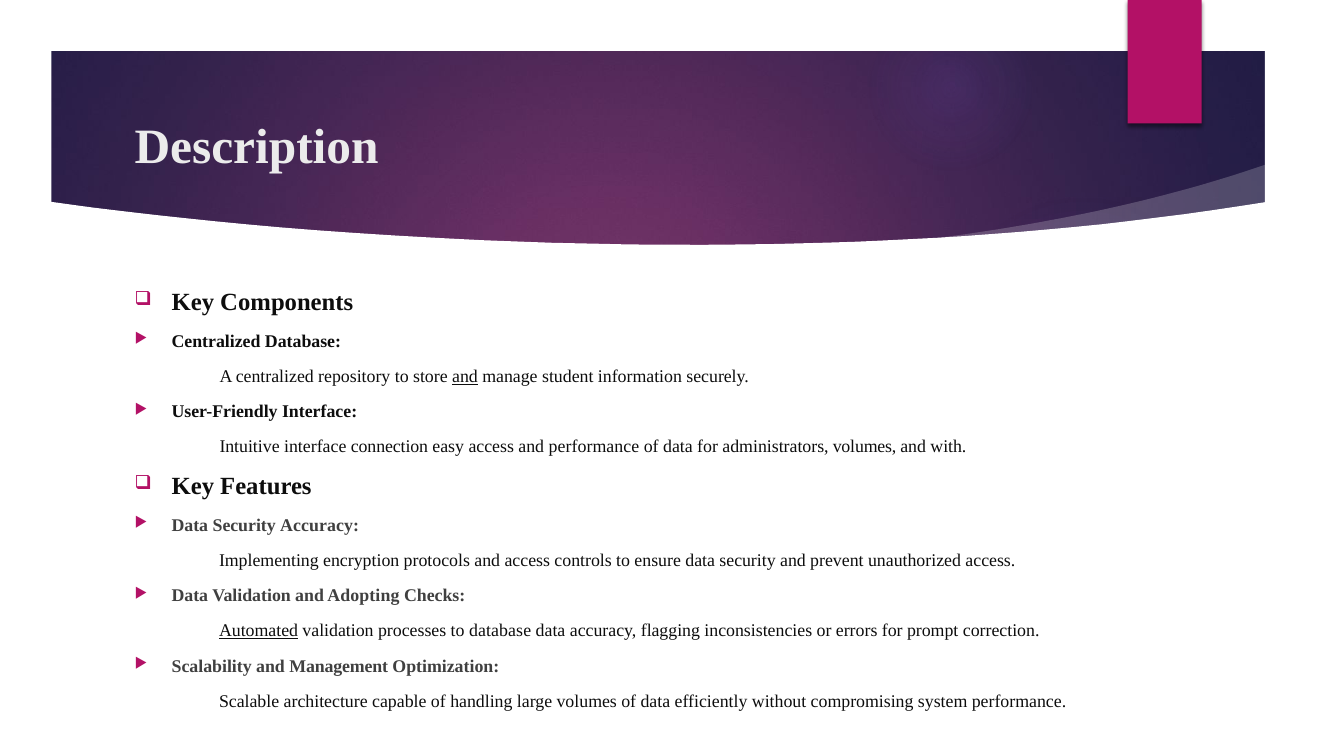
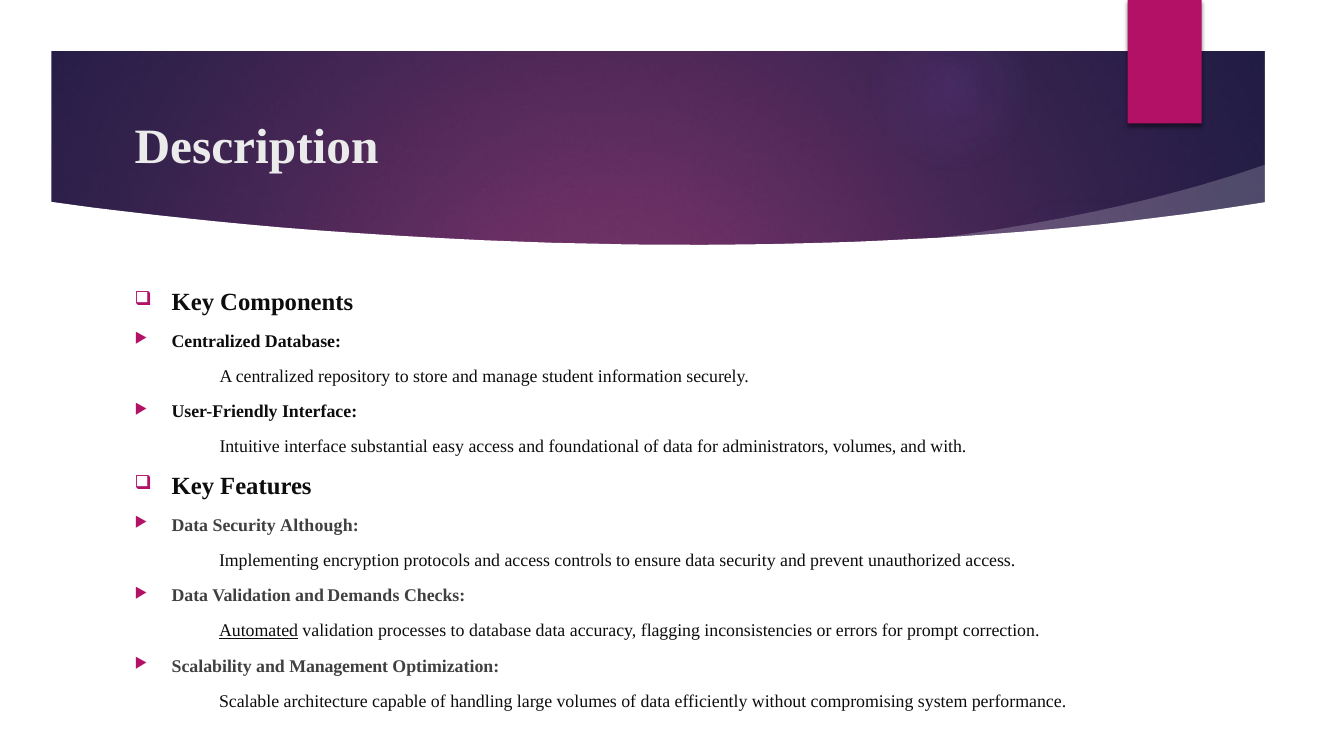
and underline: present -> none (465, 377)
connection: connection -> substantial (389, 447)
and performance: performance -> foundational (594, 447)
Security Accuracy: Accuracy -> Although (320, 525)
Adopting: Adopting -> Demands (363, 596)
